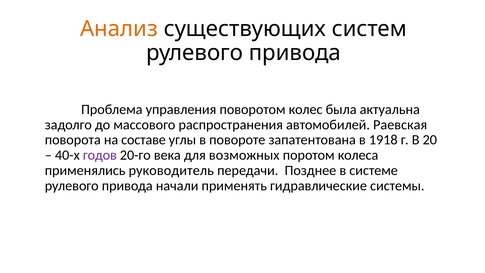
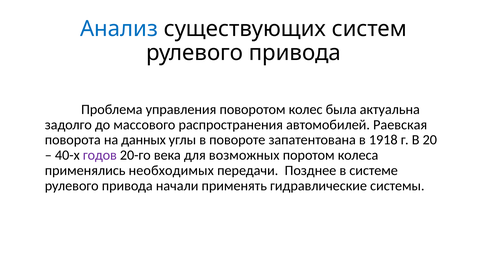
Анализ colour: orange -> blue (119, 29)
составе: составе -> данных (144, 140)
руководитель: руководитель -> необходимых (171, 170)
